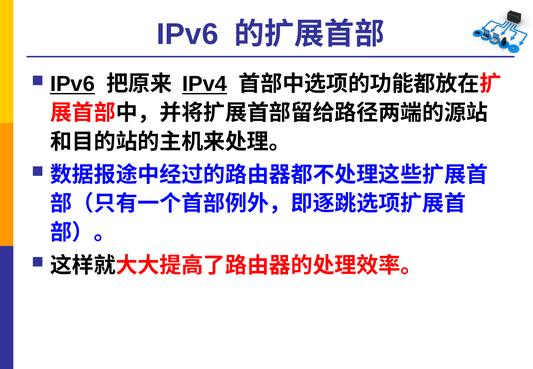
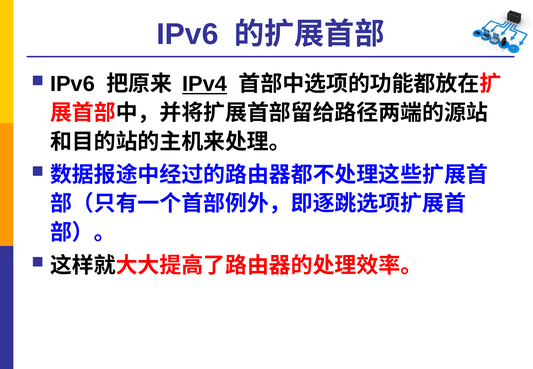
IPv6 underline: present -> none (73, 84)
